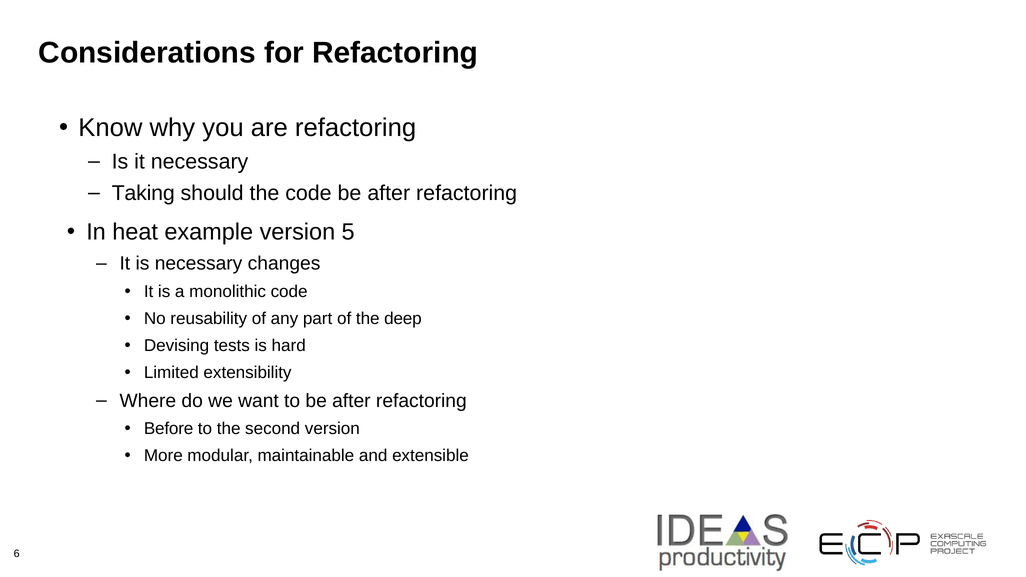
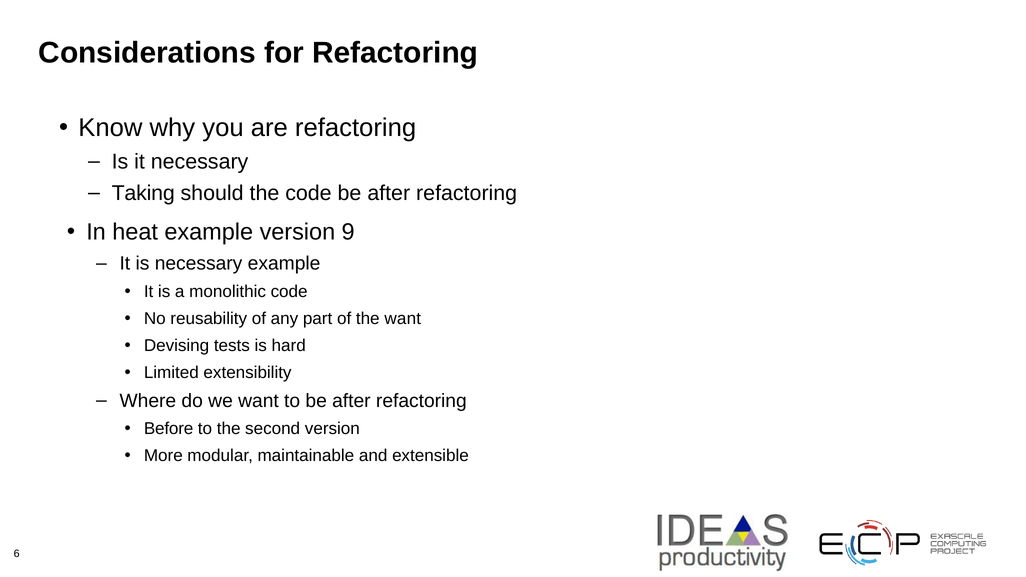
5: 5 -> 9 (348, 232)
necessary changes: changes -> example (284, 264)
the deep: deep -> want (403, 319)
